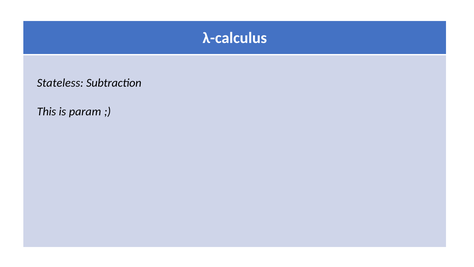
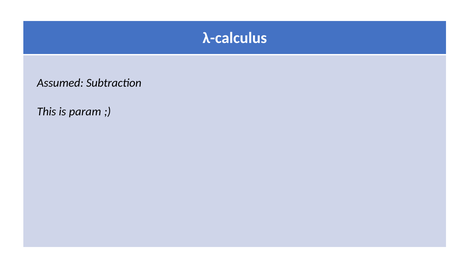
Stateless: Stateless -> Assumed (60, 83)
